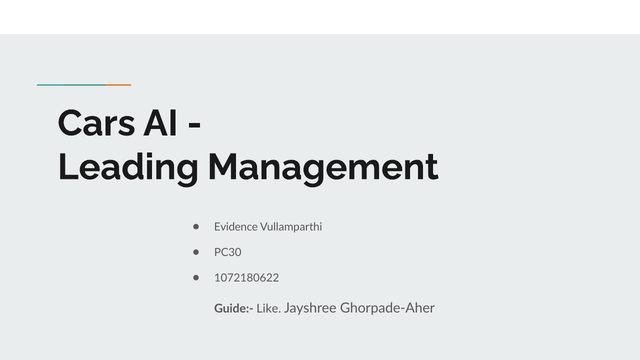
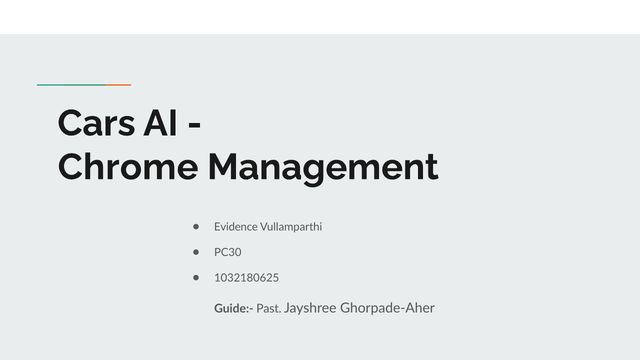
Leading: Leading -> Chrome (128, 167)
1072180622: 1072180622 -> 1032180625 (247, 278)
Like: Like -> Past (269, 309)
